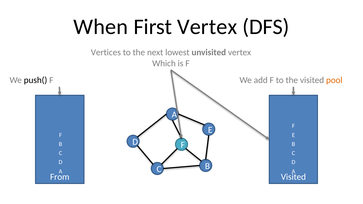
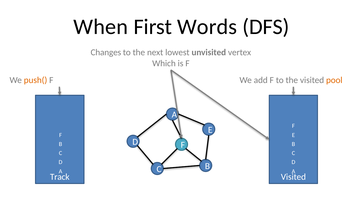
First Vertex: Vertex -> Words (207, 27)
Vertices: Vertices -> Changes (106, 52)
push( colour: black -> orange (36, 80)
From: From -> Track (60, 177)
